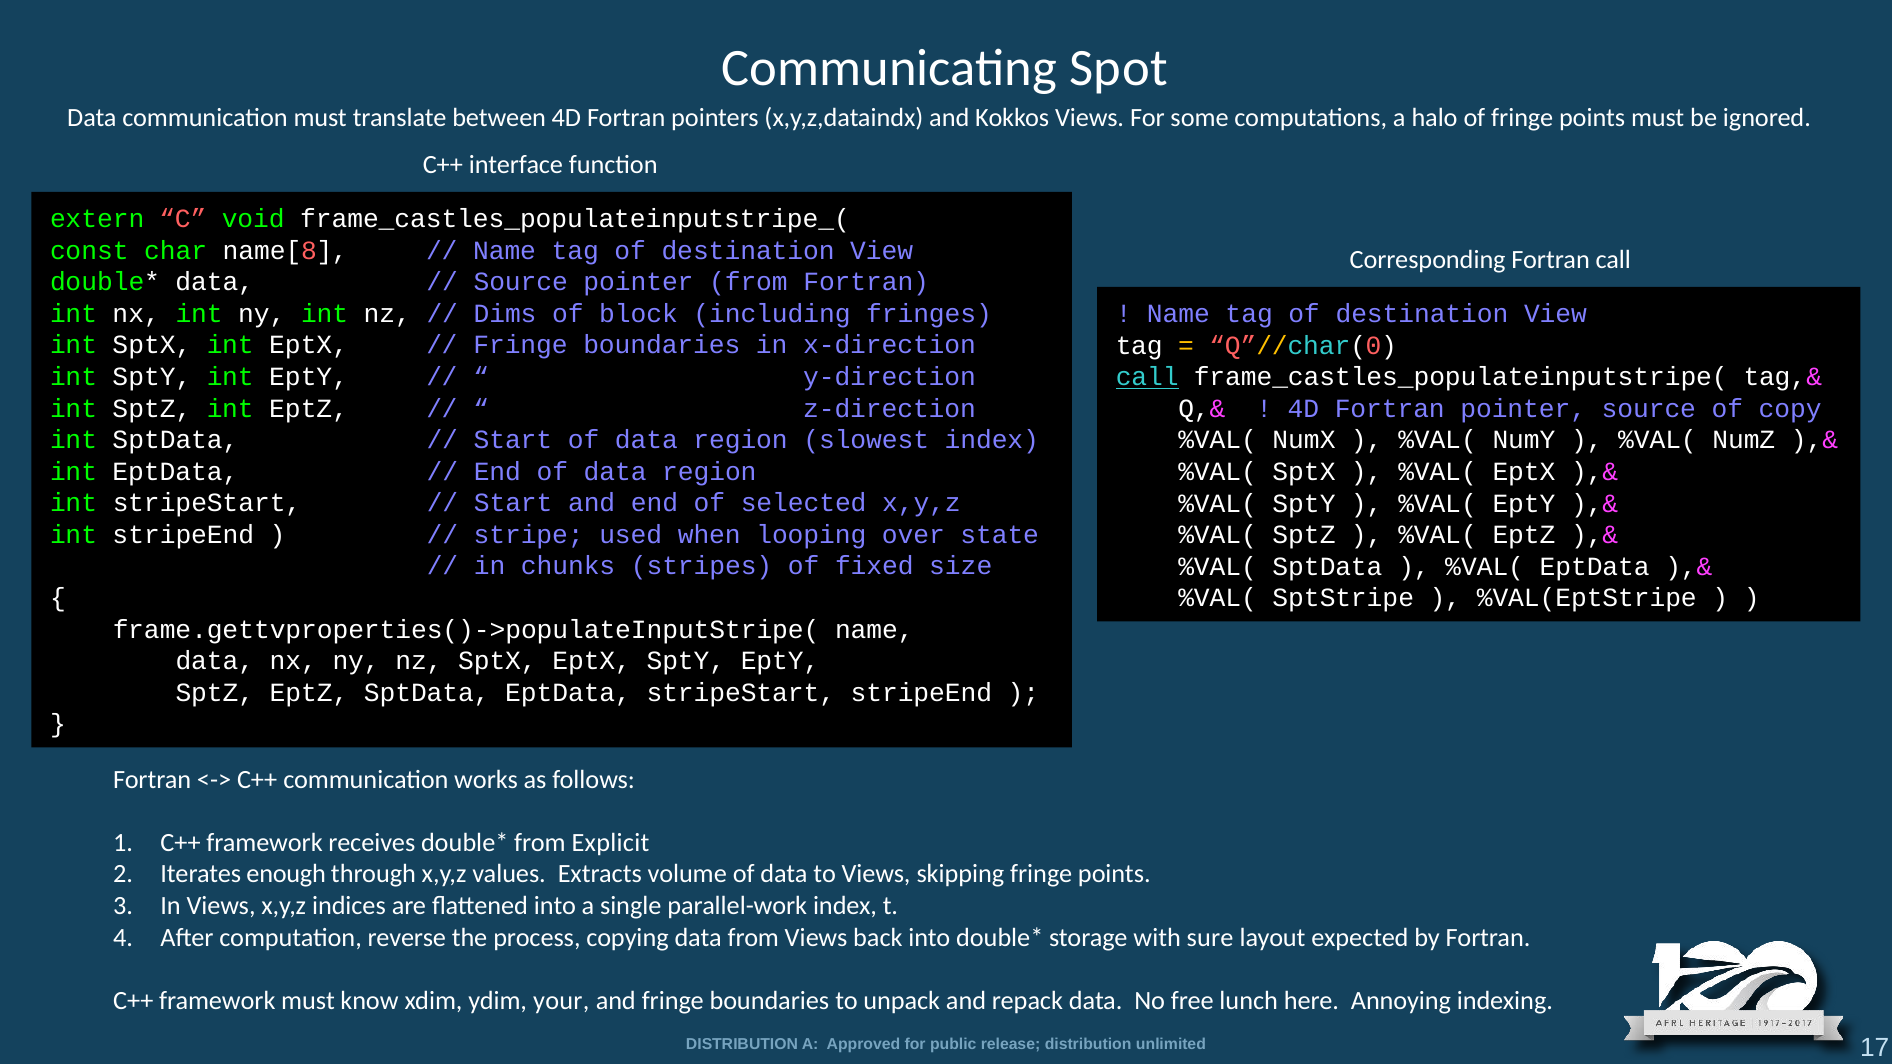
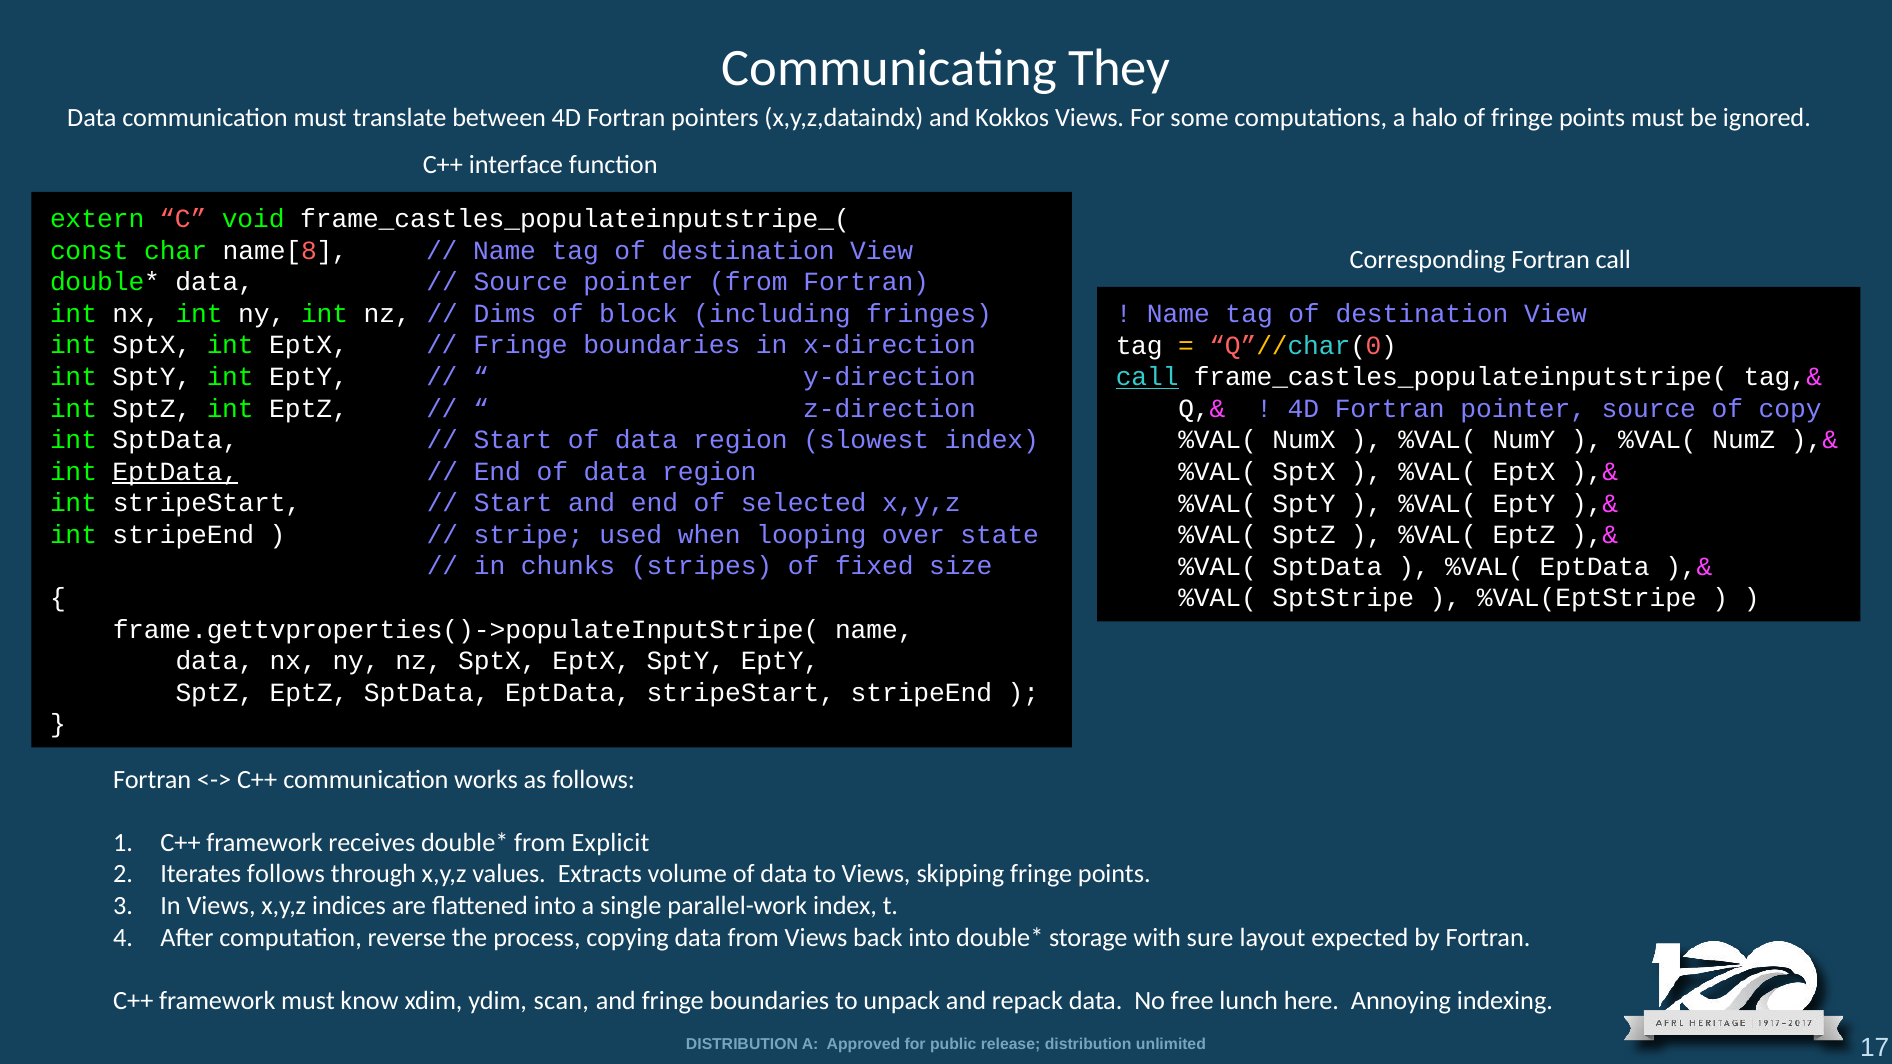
Spot: Spot -> They (1119, 68)
EptData underline: none -> present (175, 472)
Iterates enough: enough -> follows (286, 874)
your: your -> scan (561, 1001)
